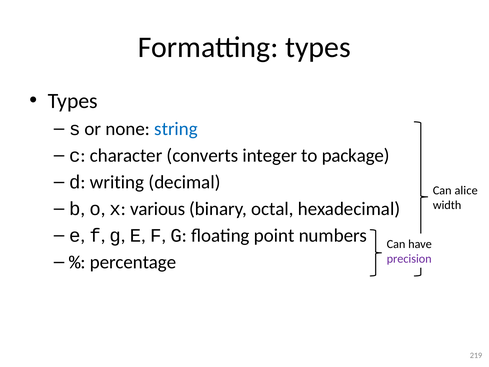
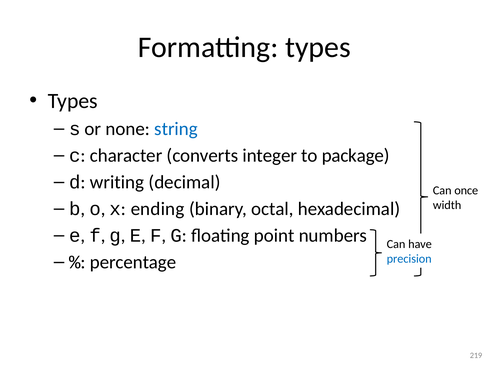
alice: alice -> once (466, 190)
various: various -> ending (158, 209)
precision colour: purple -> blue (409, 259)
